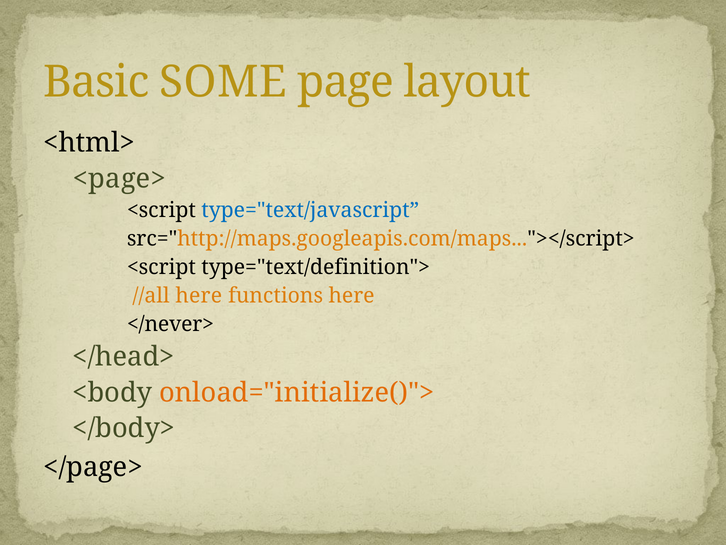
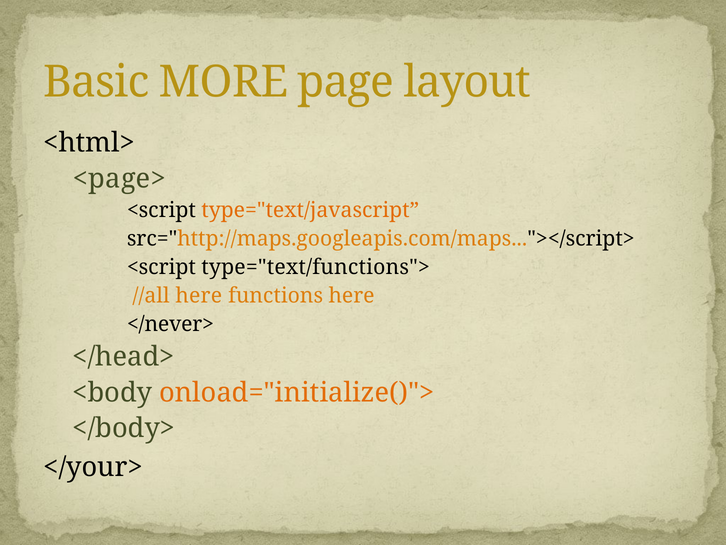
SOME: SOME -> MORE (224, 82)
type="text/javascript colour: blue -> orange (310, 210)
type="text/definition">: type="text/definition"> -> type="text/functions"> (316, 267)
</page>: </page> -> </your> (93, 467)
